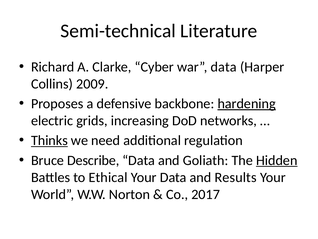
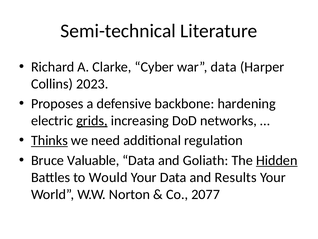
2009: 2009 -> 2023 (92, 84)
hardening underline: present -> none (247, 103)
grids underline: none -> present (92, 120)
Describe: Describe -> Valuable (93, 160)
Ethical: Ethical -> Would (108, 177)
2017: 2017 -> 2077 (206, 194)
